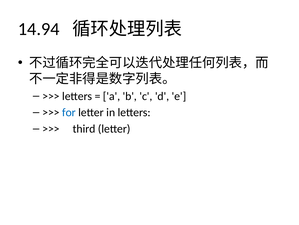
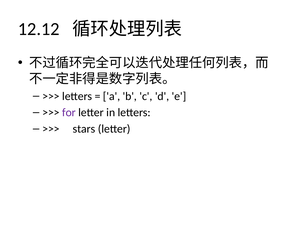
14.94: 14.94 -> 12.12 (39, 29)
for colour: blue -> purple (69, 112)
third: third -> stars (84, 128)
